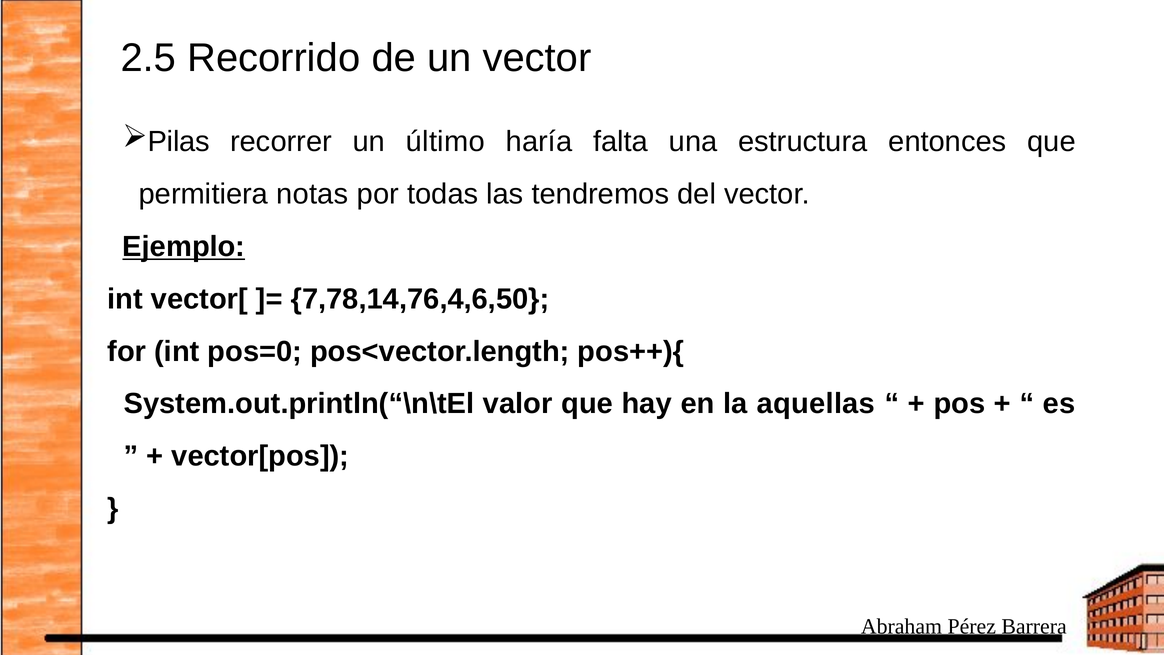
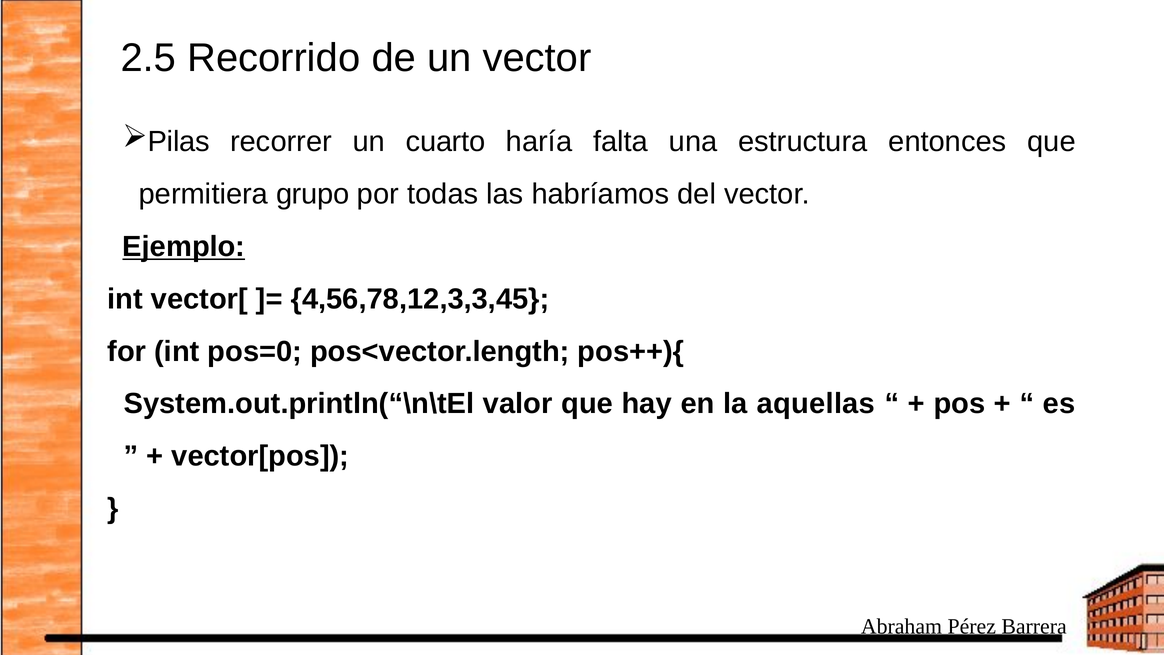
último: último -> cuarto (446, 142)
notas: notas -> grupo (313, 194)
tendremos: tendremos -> habríamos (600, 194)
7,78,14,76,4,6,50: 7,78,14,76,4,6,50 -> 4,56,78,12,3,3,45 (420, 299)
